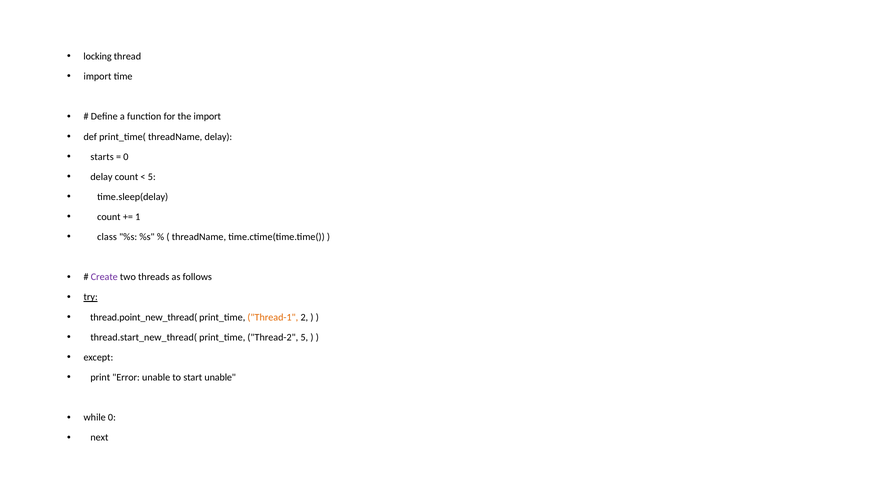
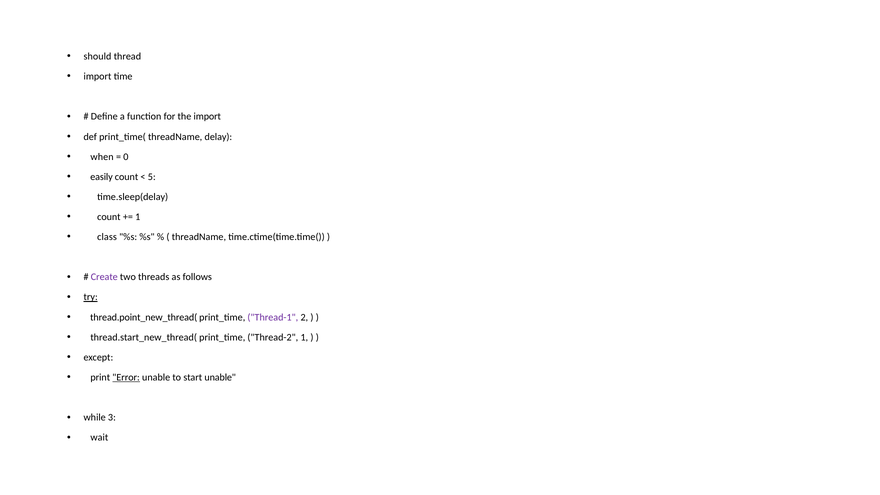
locking: locking -> should (97, 56)
starts: starts -> when (102, 157)
delay: delay -> easily (102, 177)
Thread-1 colour: orange -> purple (273, 317)
Thread-2 5: 5 -> 1 (304, 337)
Error underline: none -> present (126, 377)
while 0: 0 -> 3 (112, 418)
next: next -> wait (99, 438)
